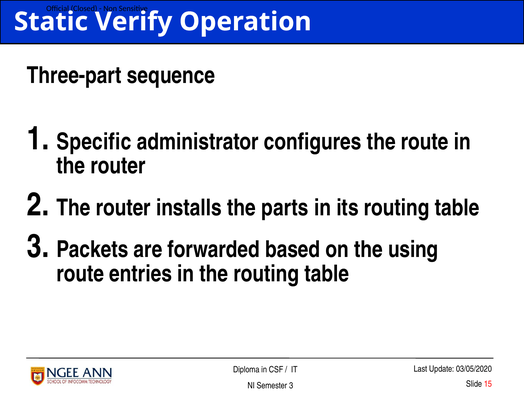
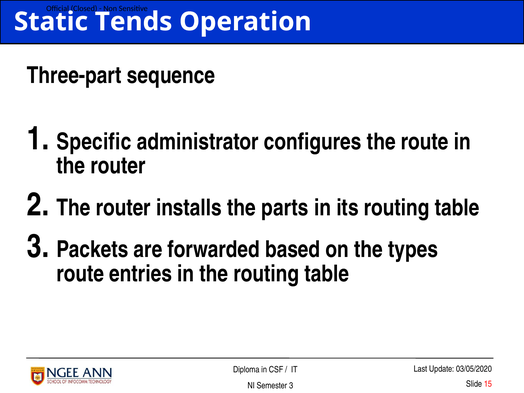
Verify: Verify -> Tends (134, 22)
using: using -> types (413, 250)
